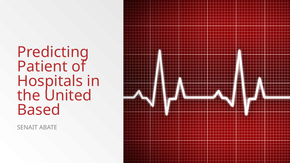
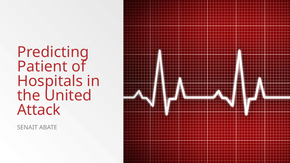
Based: Based -> Attack (39, 110)
